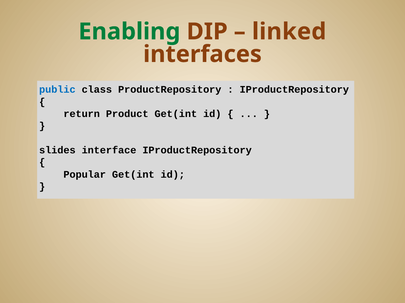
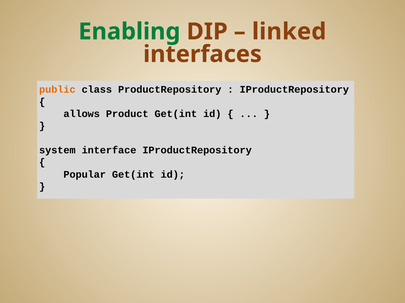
public colour: blue -> orange (57, 90)
return: return -> allows (82, 114)
slides: slides -> system (57, 151)
